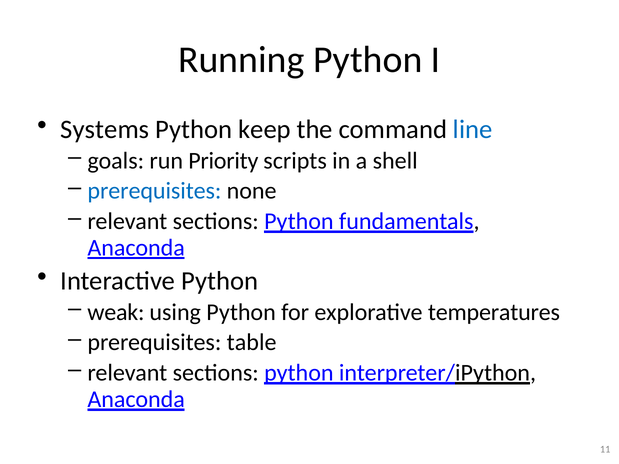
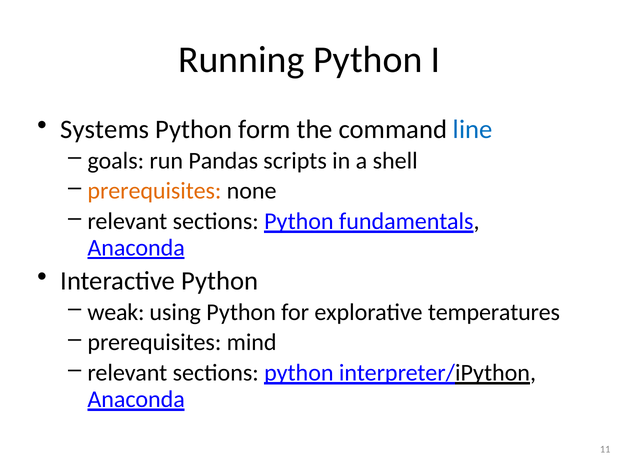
keep: keep -> form (265, 129)
Priority: Priority -> Pandas (223, 161)
prerequisites colour: blue -> orange (154, 191)
table: table -> mind (252, 343)
